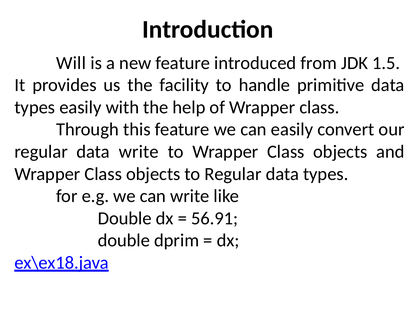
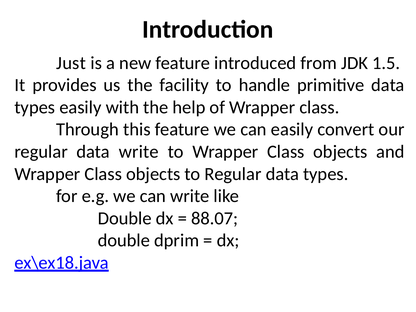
Will: Will -> Just (71, 63)
56.91: 56.91 -> 88.07 (215, 218)
